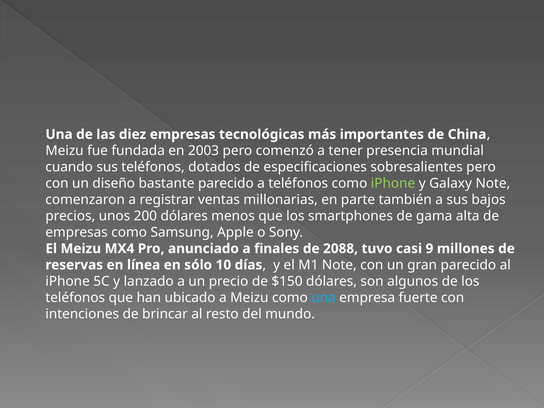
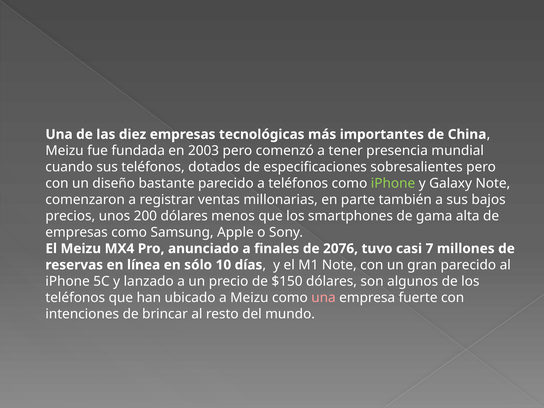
2088: 2088 -> 2076 (341, 249)
9: 9 -> 7 (429, 249)
una colour: light blue -> pink (323, 298)
